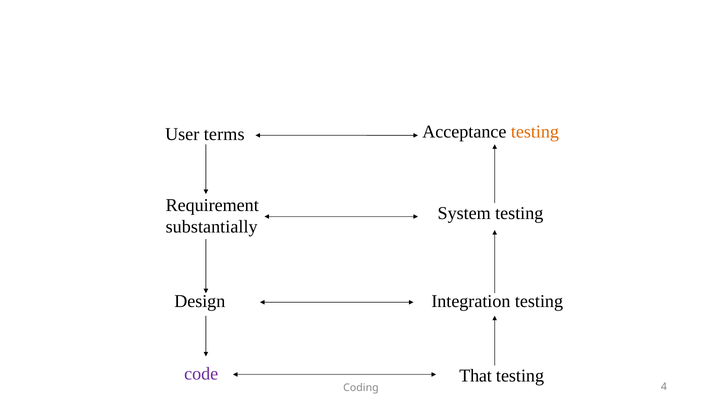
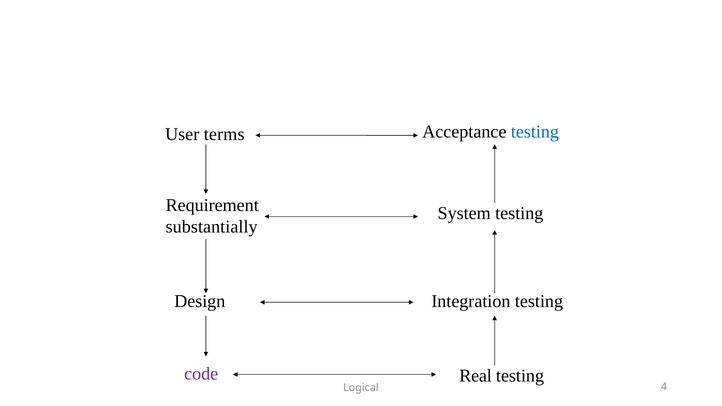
testing colour: orange -> blue (535, 132)
That: That -> Real (476, 376)
Coding: Coding -> Logical (361, 388)
